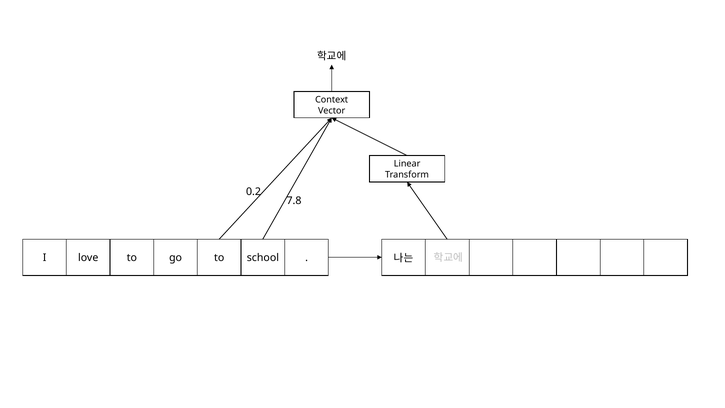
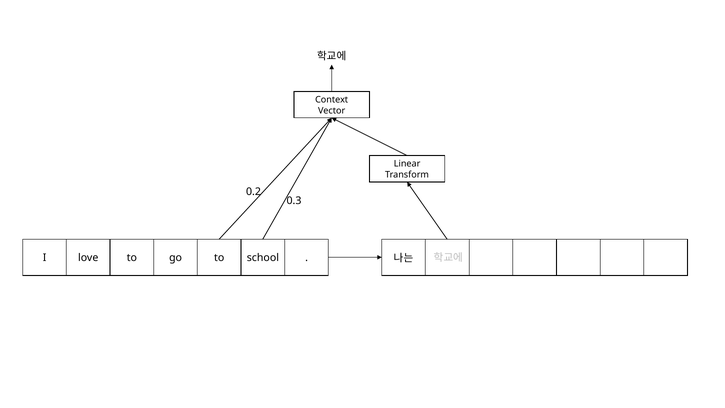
7.8: 7.8 -> 0.3 (294, 201)
